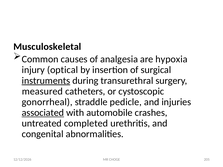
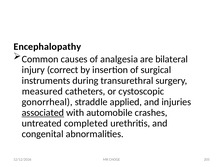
Musculoskeletal: Musculoskeletal -> Encephalopathy (47, 47)
hypoxia: hypoxia -> bilateral (172, 59)
optical: optical -> correct (63, 70)
instruments underline: present -> none (46, 81)
pedicle: pedicle -> applied (126, 102)
